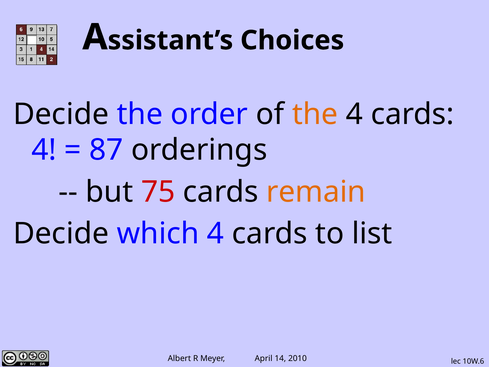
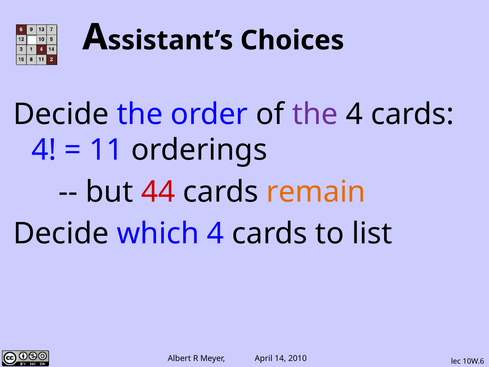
the colour: orange -> purple (315, 114)
87: 87 -> 11 (106, 150)
75: 75 -> 44 (158, 192)
